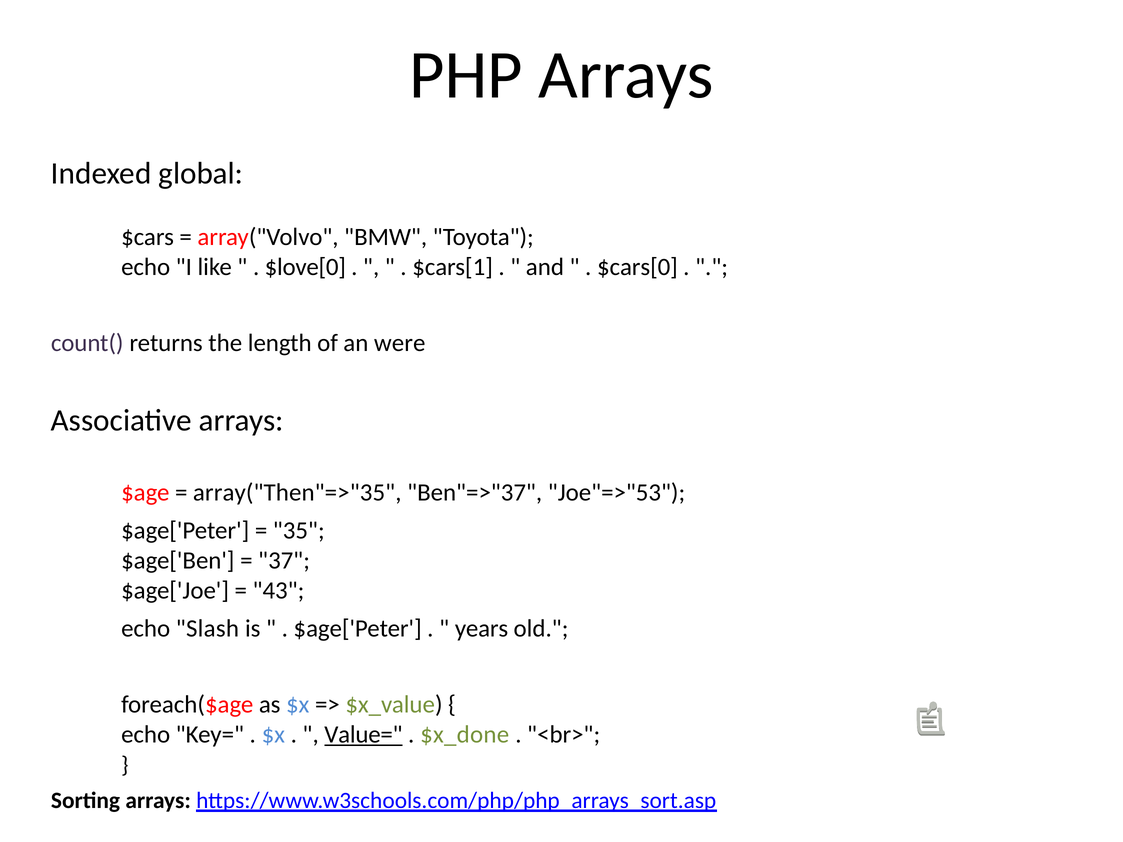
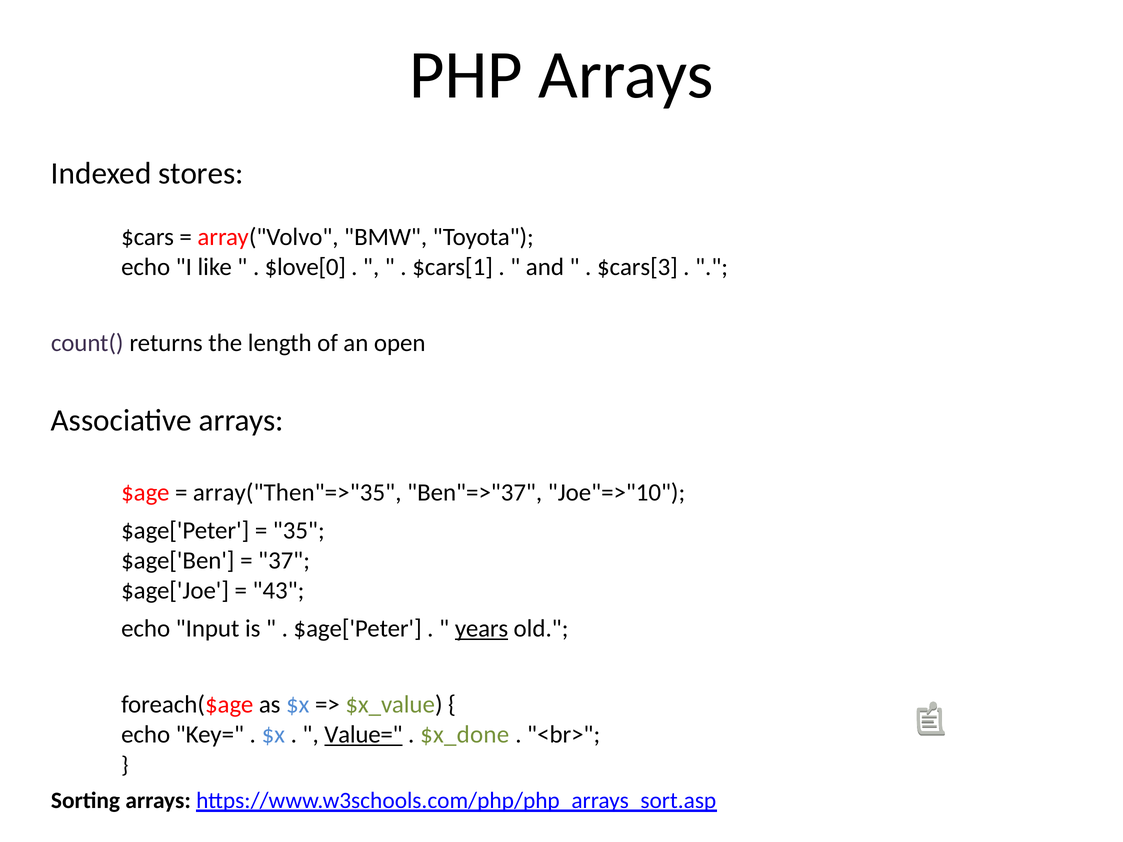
global: global -> stores (201, 173)
$cars[0: $cars[0 -> $cars[3 (637, 267)
were: were -> open (400, 343)
Joe"=>"53: Joe"=>"53 -> Joe"=>"10 (617, 493)
Slash: Slash -> Input (208, 629)
years underline: none -> present (482, 629)
